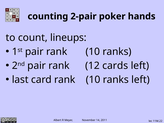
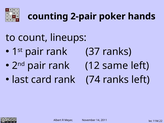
pair rank 10: 10 -> 37 (93, 52)
cards: cards -> same (115, 66)
card rank 10: 10 -> 74 (93, 80)
